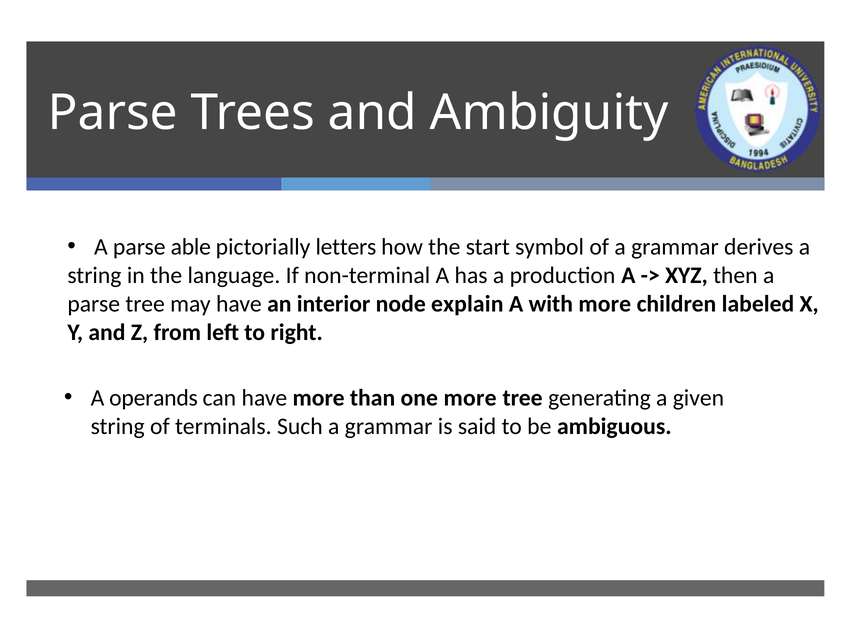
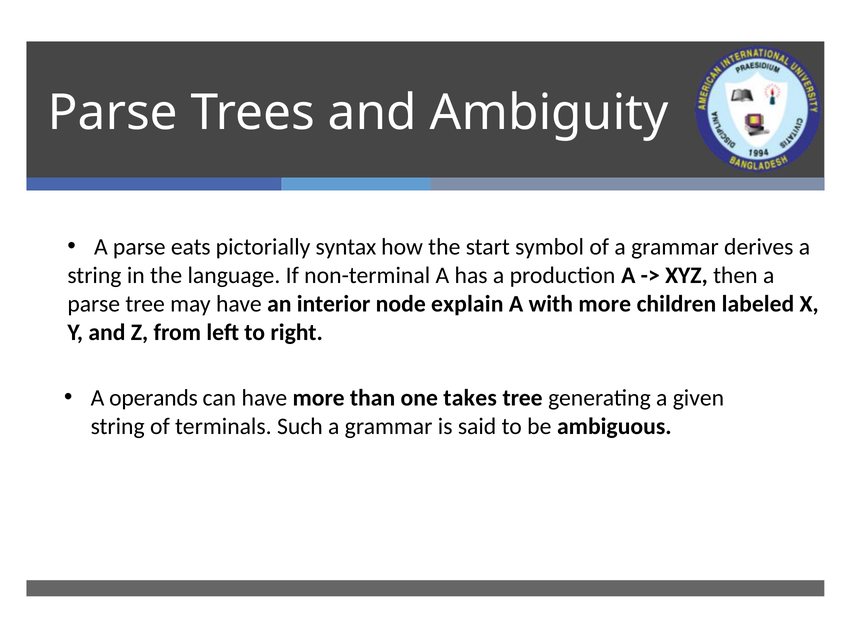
able: able -> eats (191, 247)
letters: letters -> syntax (346, 247)
one more: more -> takes (470, 397)
